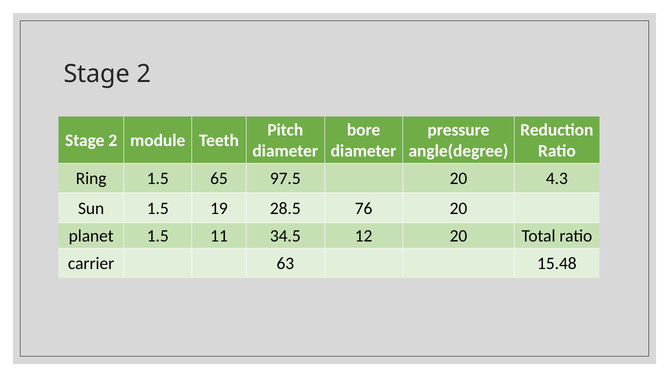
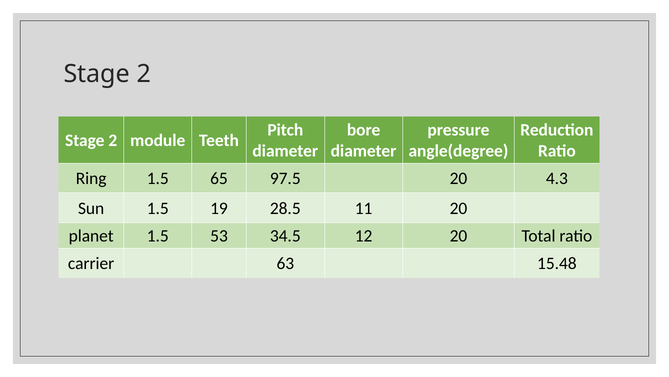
76: 76 -> 11 (364, 208)
11: 11 -> 53 (219, 236)
